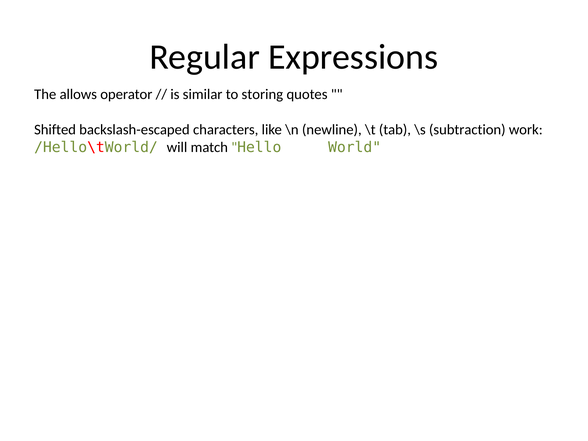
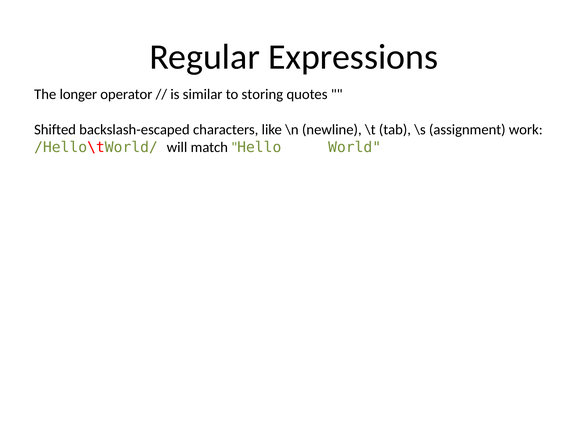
allows: allows -> longer (78, 94)
subtraction: subtraction -> assignment (467, 130)
